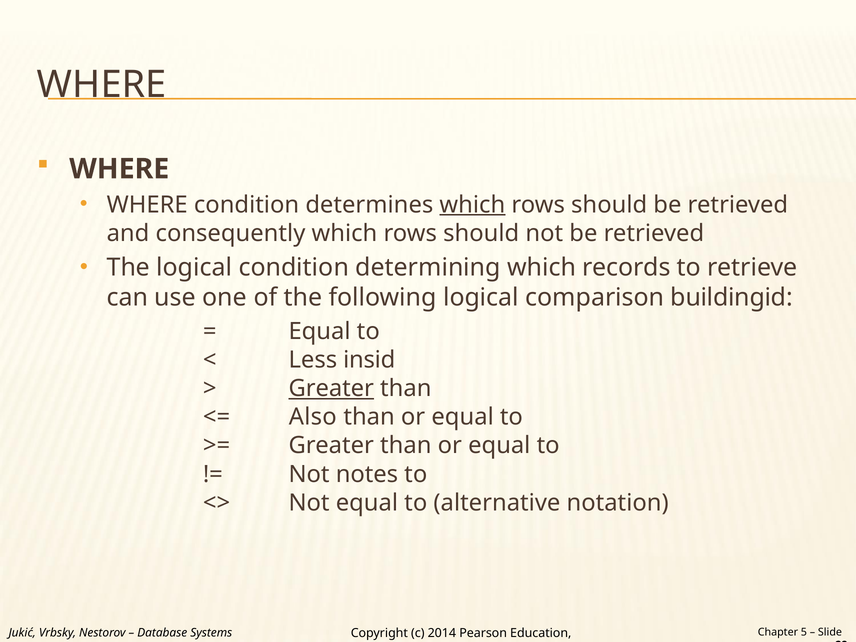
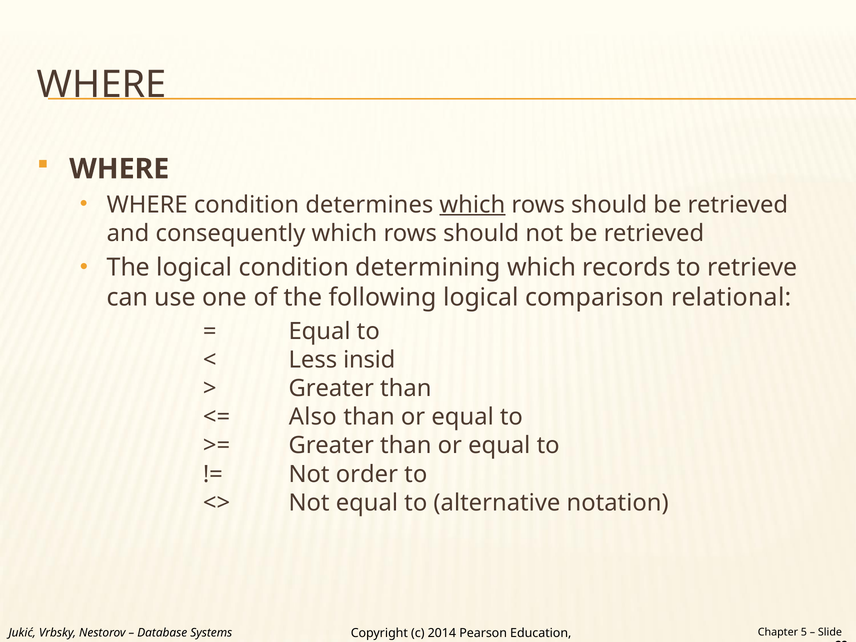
buildingid: buildingid -> relational (731, 298)
Greater underline: present -> none (331, 389)
notes: notes -> order (367, 474)
